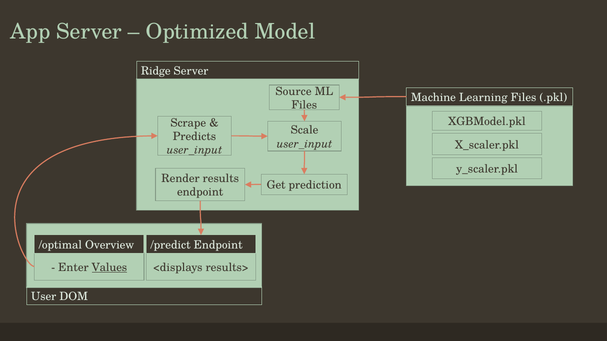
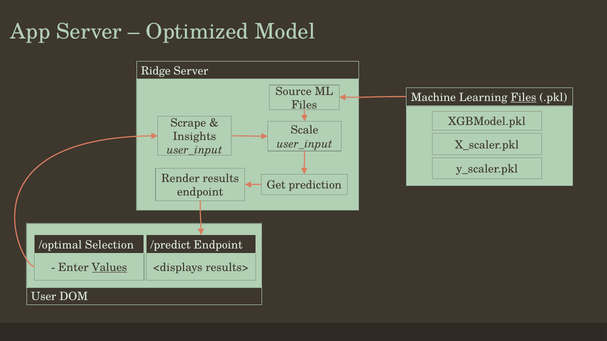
Files underline: none -> present (524, 98)
Predicts: Predicts -> Insights (194, 137)
Overview: Overview -> Selection (109, 245)
